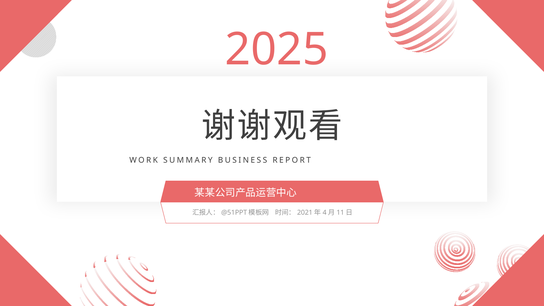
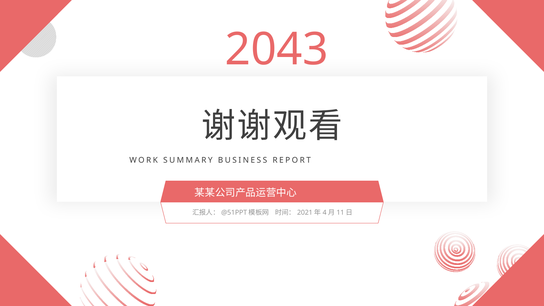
2025: 2025 -> 2043 (277, 49)
